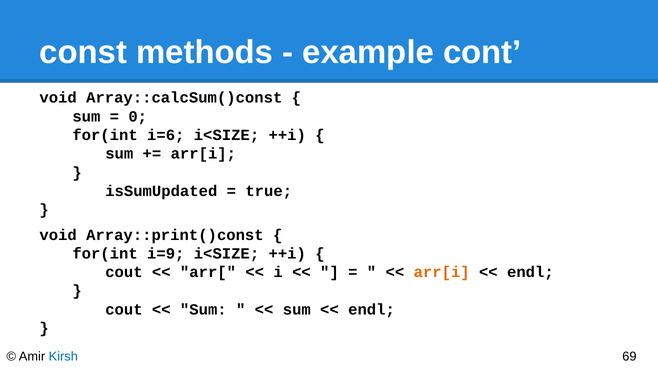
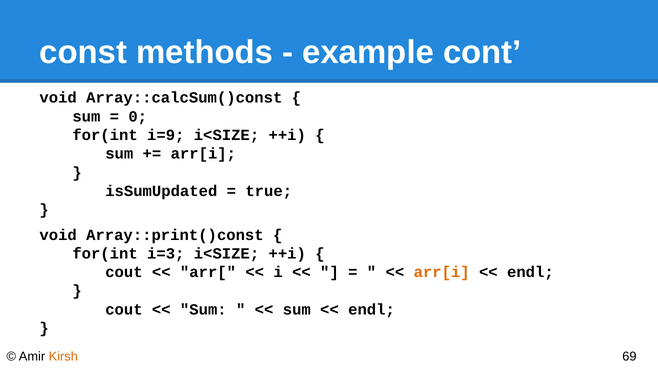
i=6: i=6 -> i=9 (166, 135)
i=9: i=9 -> i=3 (166, 254)
Kirsh colour: blue -> orange (63, 357)
